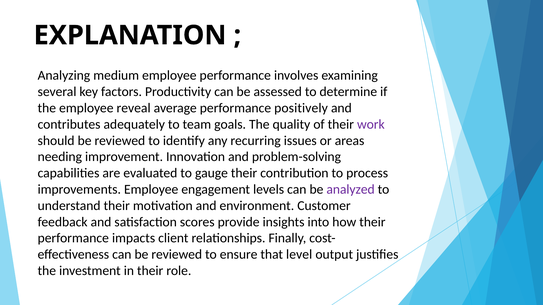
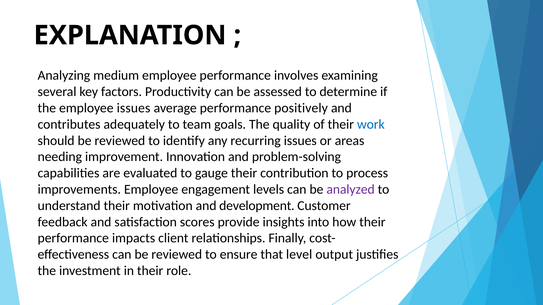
employee reveal: reveal -> issues (134, 108)
work colour: purple -> blue (371, 124)
environment: environment -> development (257, 206)
